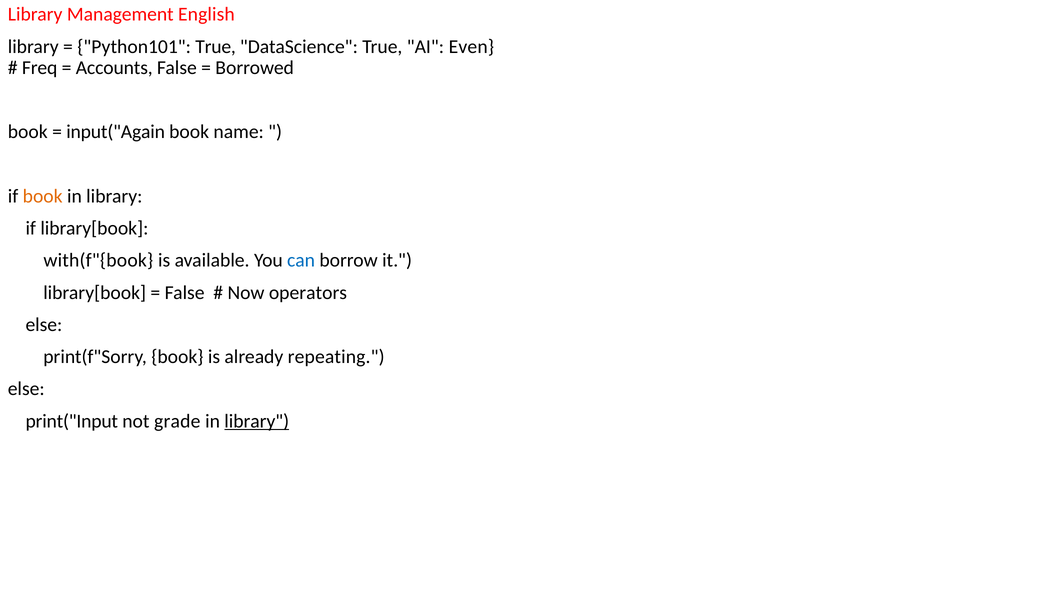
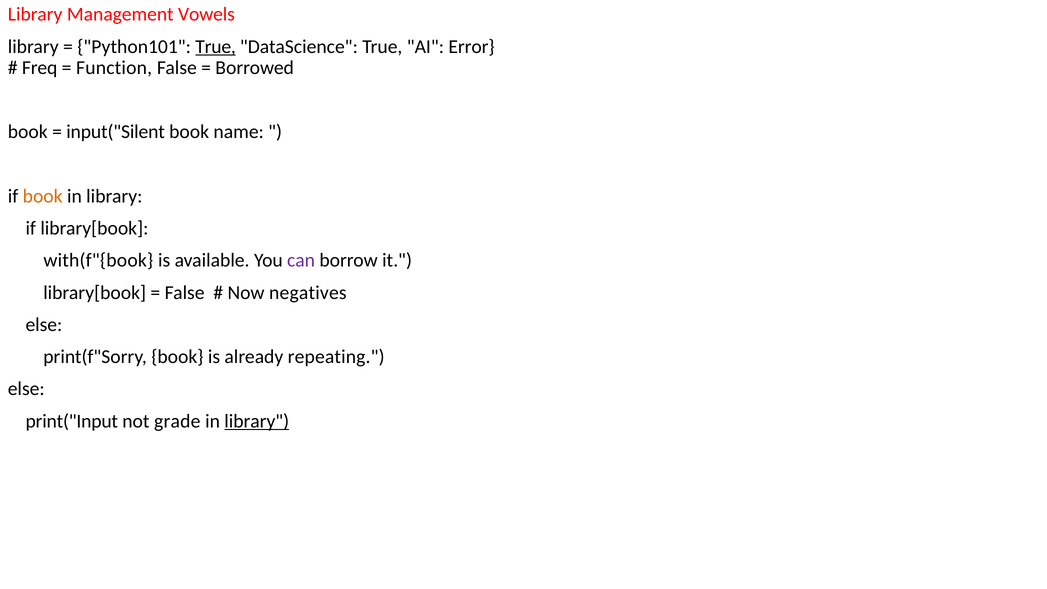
English: English -> Vowels (206, 14)
True underline: none -> present (216, 47)
Even: Even -> Error (472, 47)
Accounts: Accounts -> Function (114, 68)
input("Again: input("Again -> input("Silent (116, 132)
can colour: blue -> purple (301, 260)
operators: operators -> negatives (308, 293)
